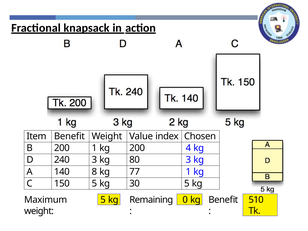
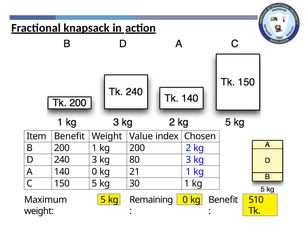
4: 4 -> 2 (188, 148)
140 8: 8 -> 0 (94, 172)
77: 77 -> 21 (135, 172)
30 5: 5 -> 1 (187, 183)
